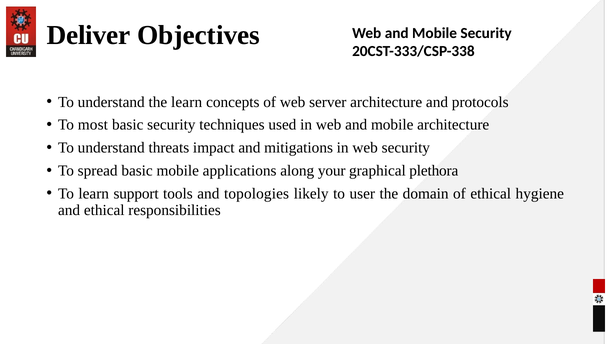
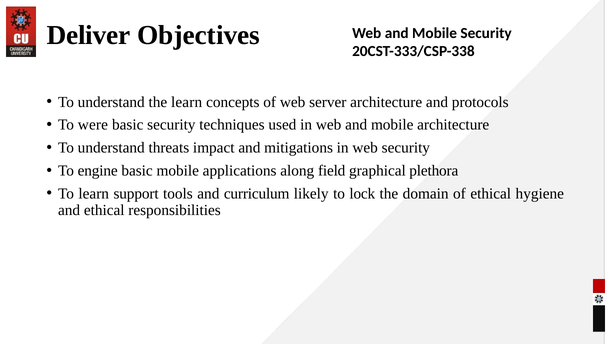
most: most -> were (93, 125)
spread: spread -> engine (98, 171)
your: your -> field (332, 171)
topologies: topologies -> curriculum (257, 193)
user: user -> lock (362, 193)
